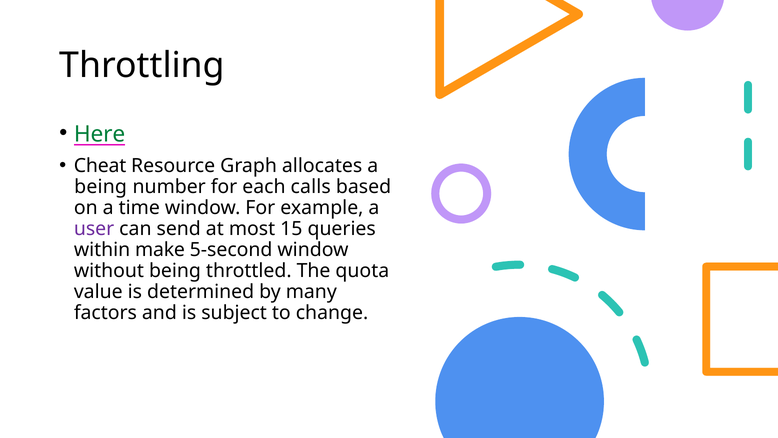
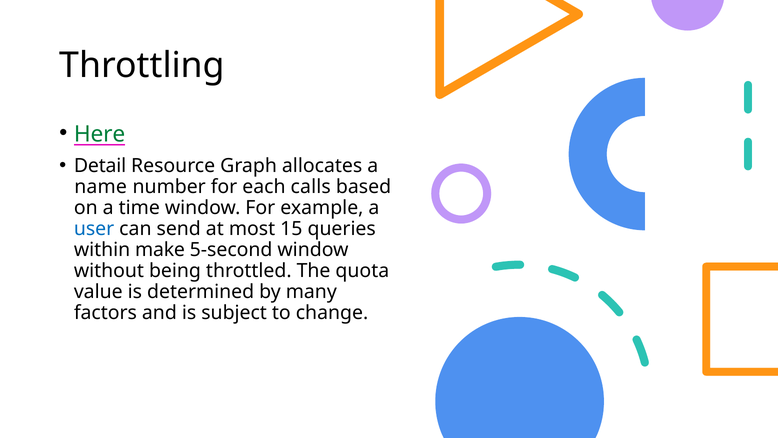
Cheat: Cheat -> Detail (100, 166)
being: being -> name (101, 187)
user colour: purple -> blue (94, 229)
